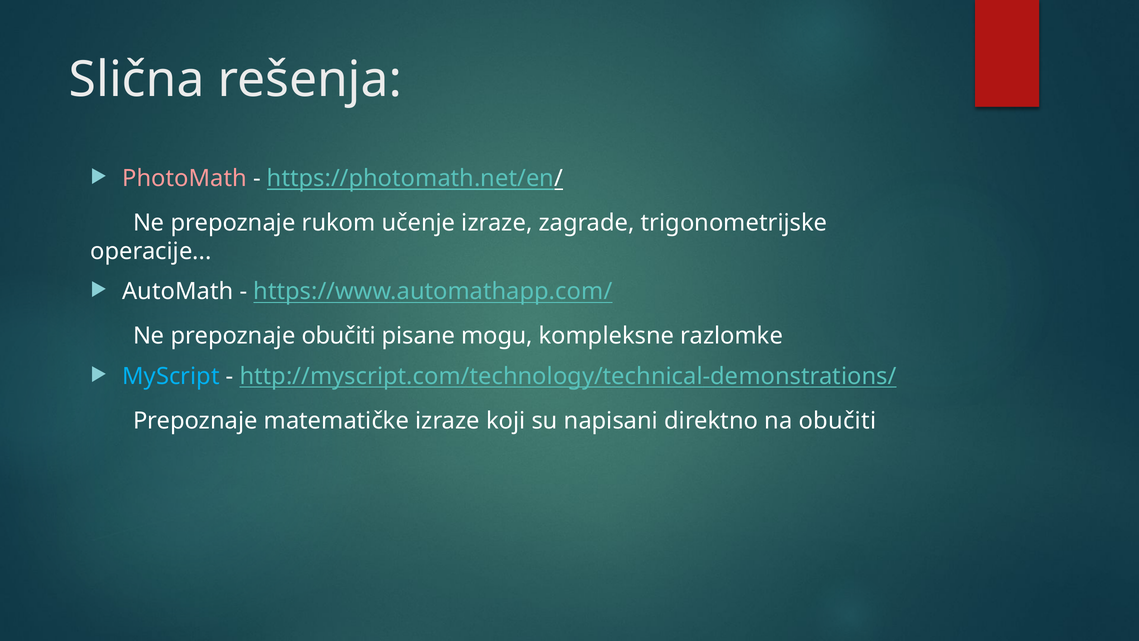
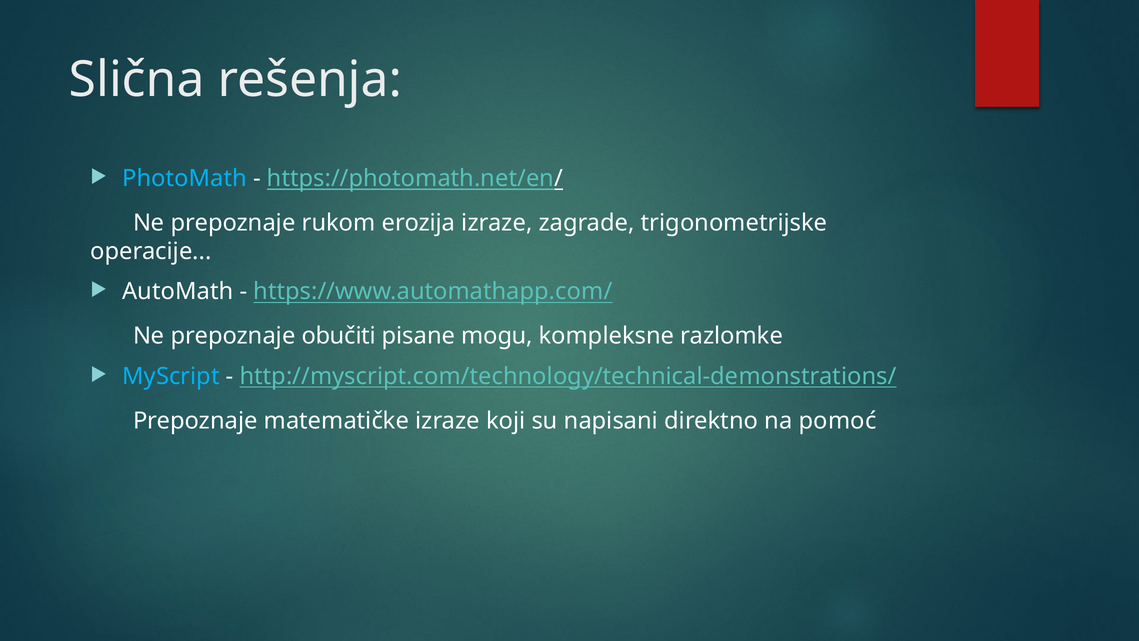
PhotoMath colour: pink -> light blue (185, 178)
učenje: učenje -> erozija (419, 223)
na obučiti: obučiti -> pomoć (838, 420)
